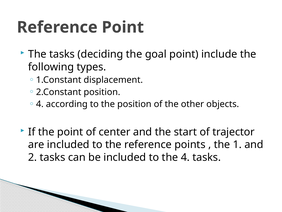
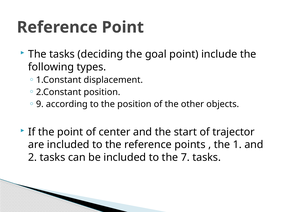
4: 4 -> 9 (40, 104)
the 4: 4 -> 7 (185, 157)
